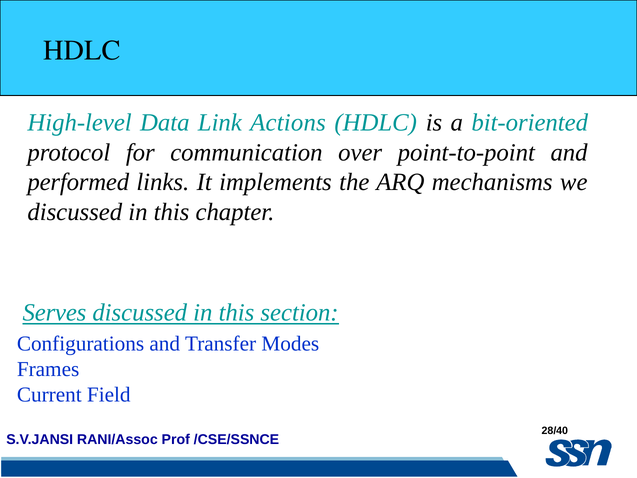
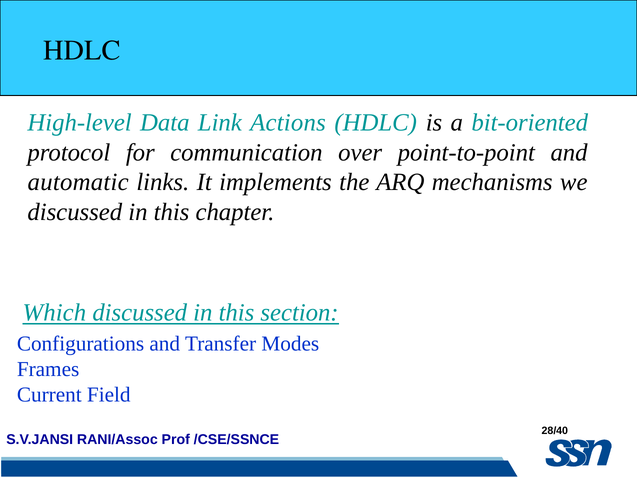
performed: performed -> automatic (78, 182)
Serves: Serves -> Which (54, 313)
